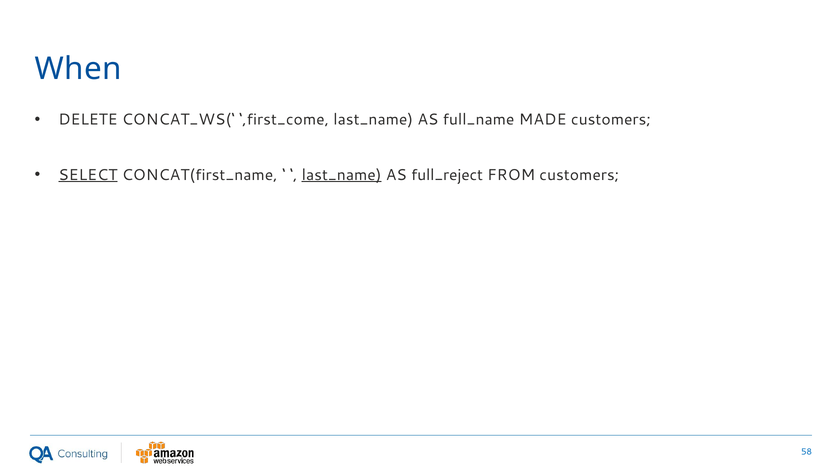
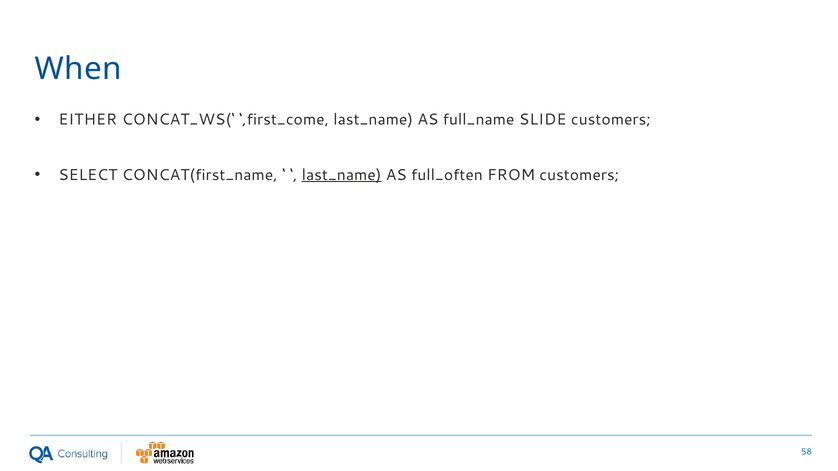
DELETE: DELETE -> EITHER (88, 120)
MADE: MADE -> SLIDE (543, 120)
SELECT underline: present -> none (88, 175)
full_reject: full_reject -> full_often (447, 175)
